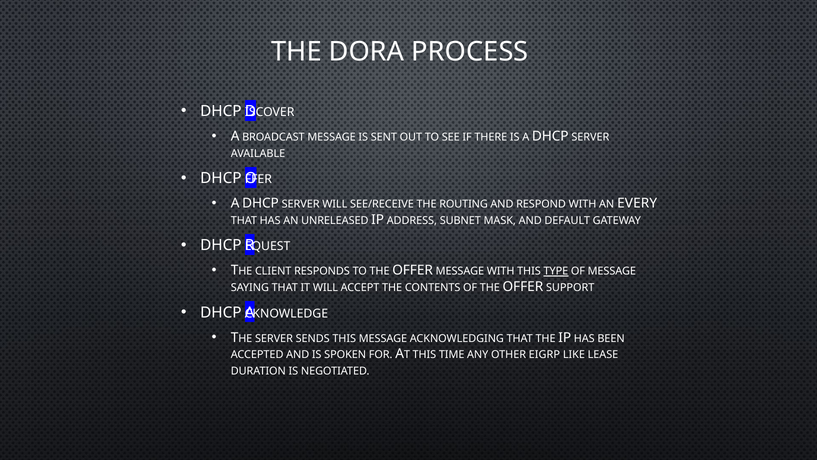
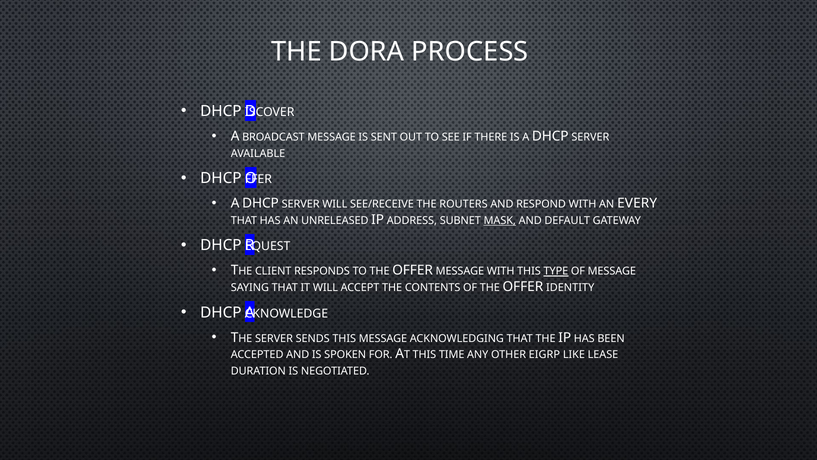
ROUTING: ROUTING -> ROUTERS (463, 204)
MASK underline: none -> present (500, 220)
SUPPORT: SUPPORT -> IDENTITY (570, 287)
